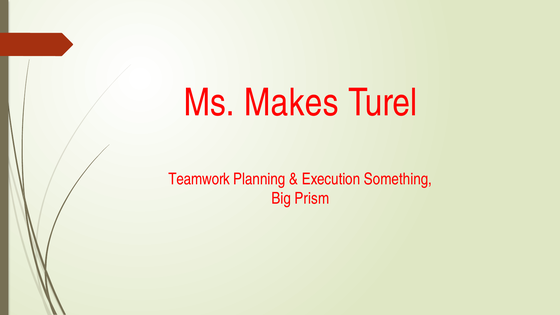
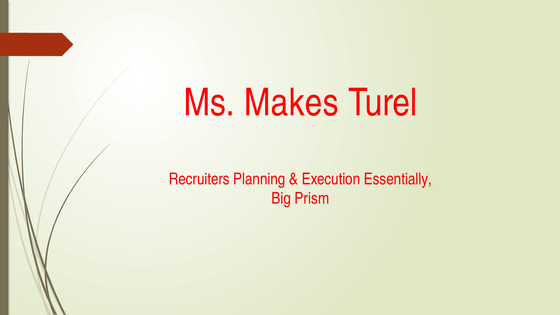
Teamwork: Teamwork -> Recruiters (199, 179)
Something: Something -> Essentially (398, 179)
